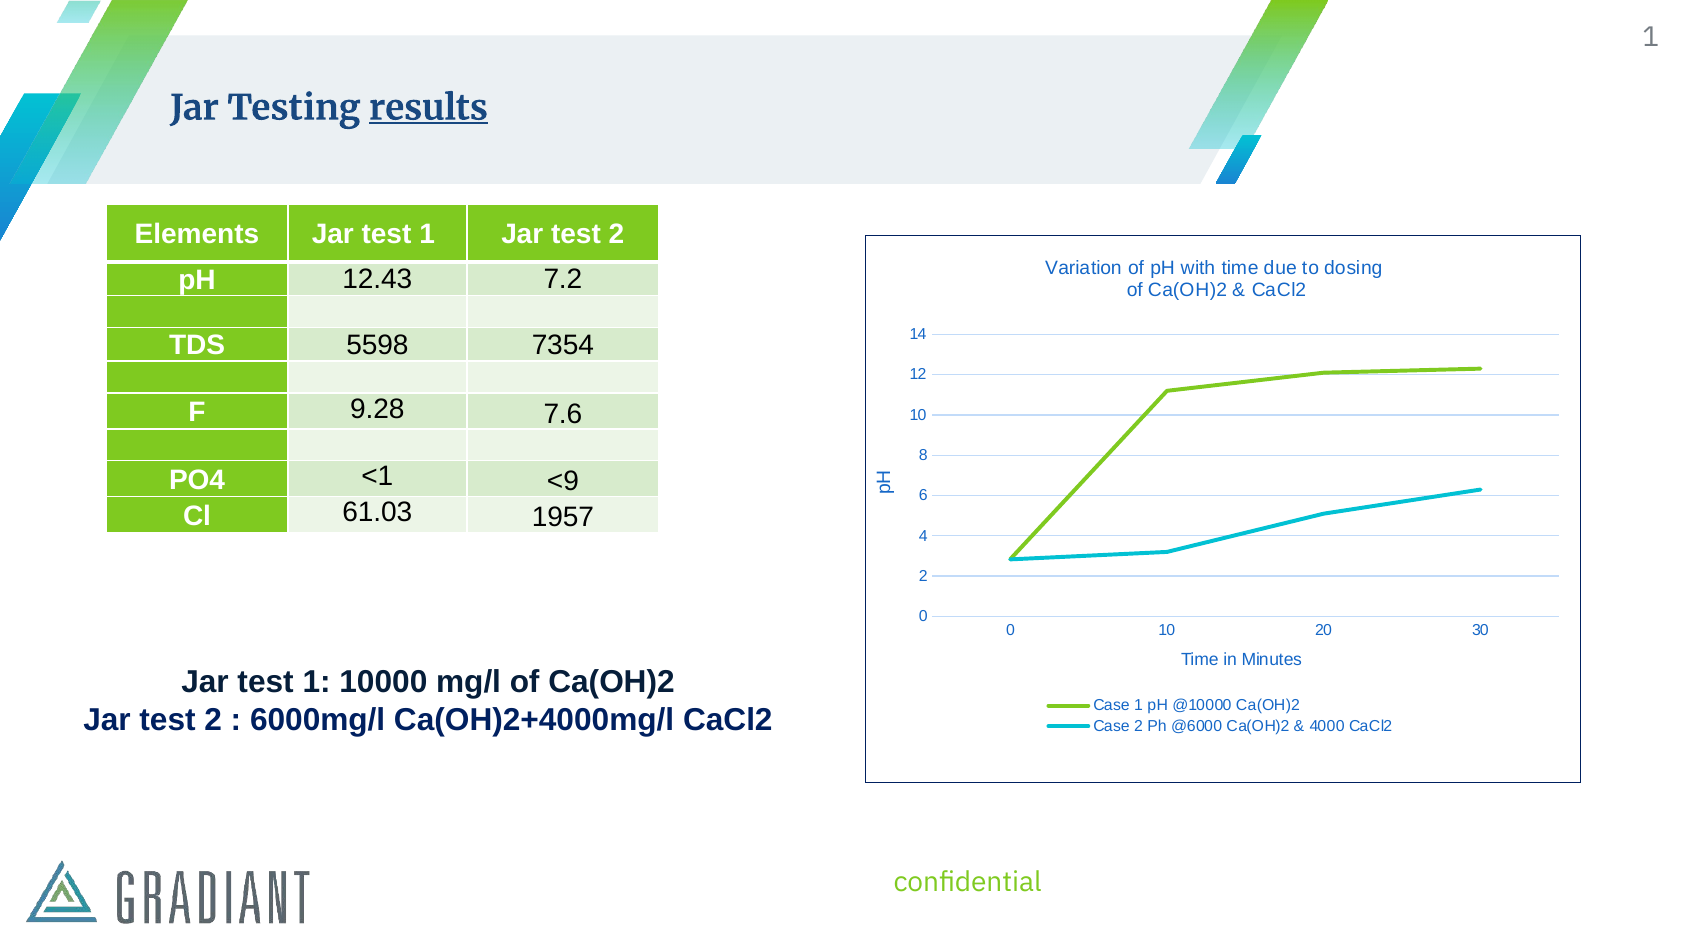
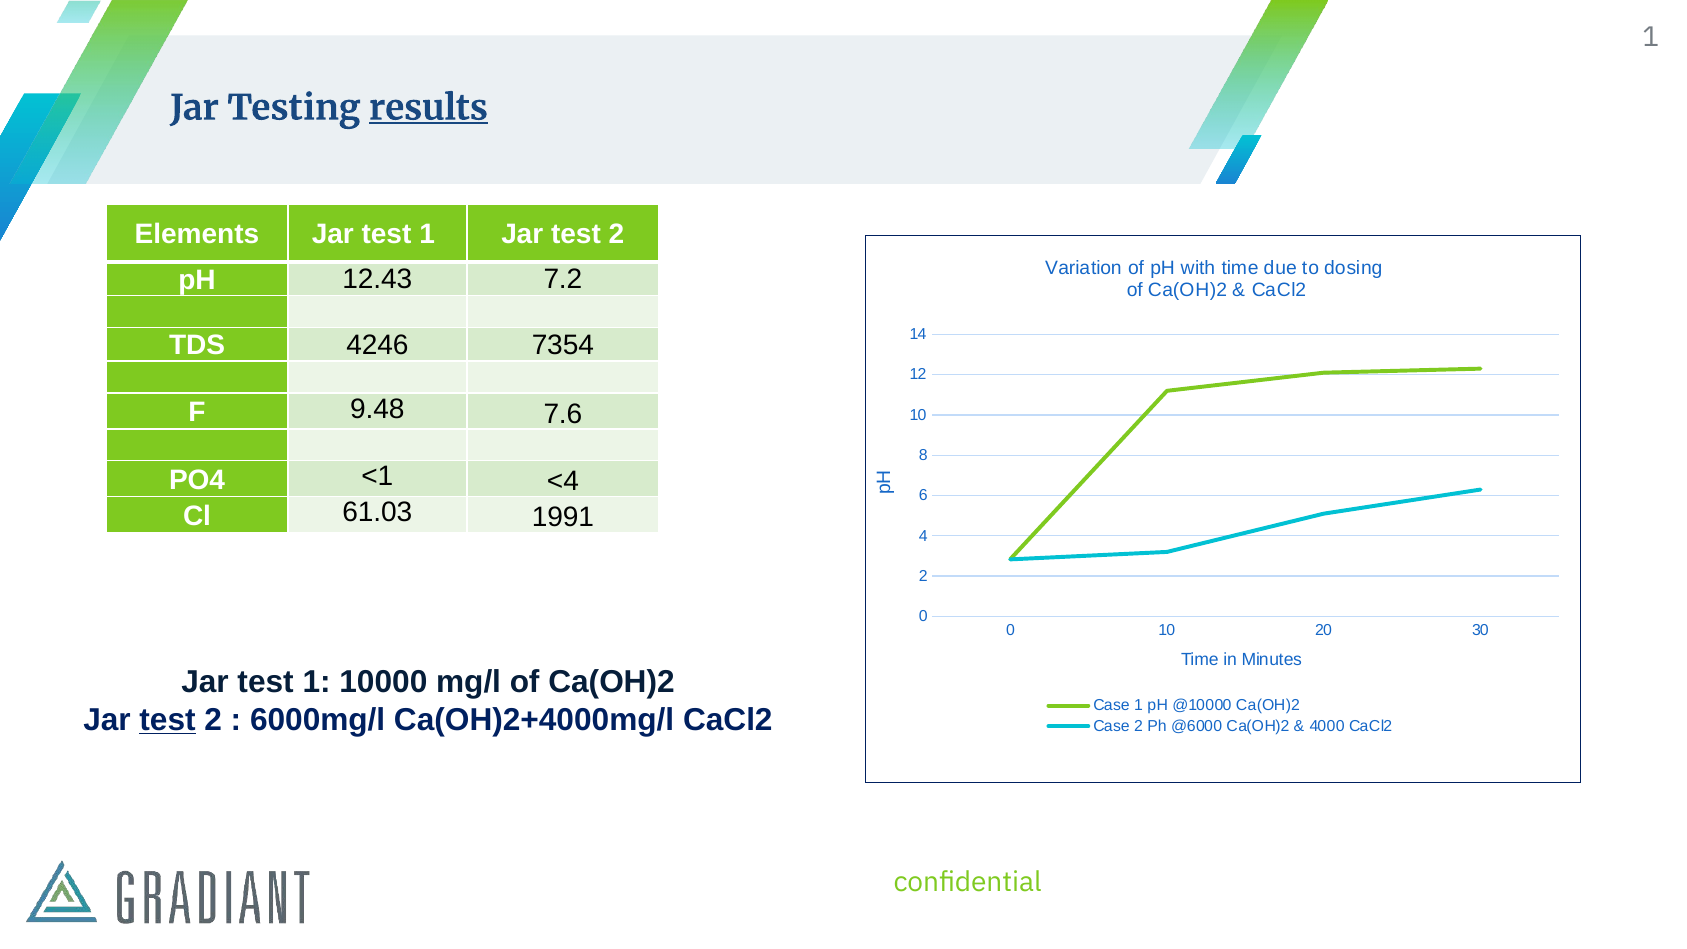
5598: 5598 -> 4246 (377, 345)
9.28: 9.28 -> 9.48 (377, 409)
<9: <9 -> <4 (563, 481)
1957: 1957 -> 1991 (563, 517)
test underline: none -> present (168, 720)
